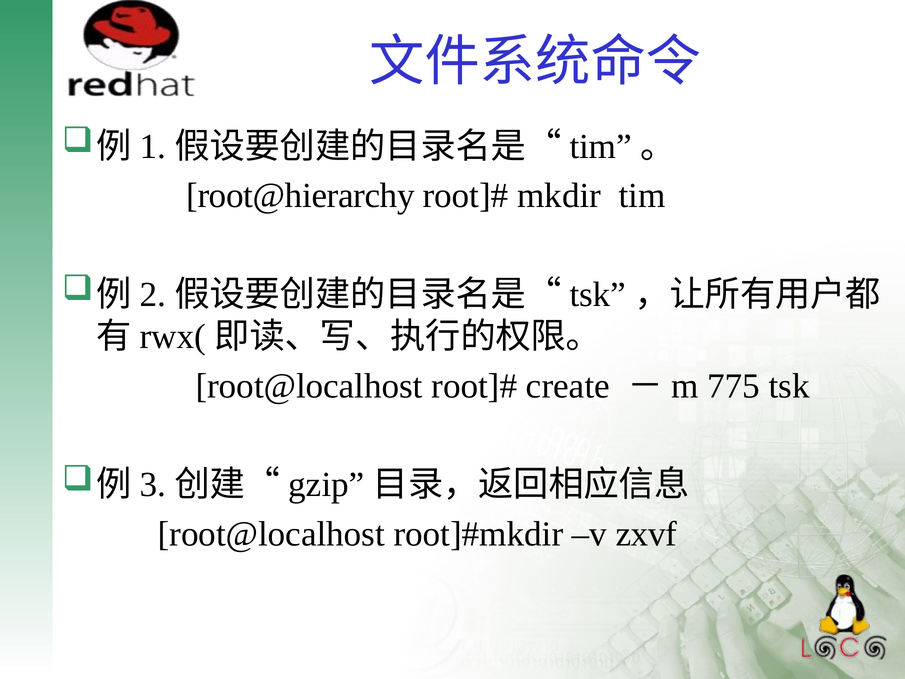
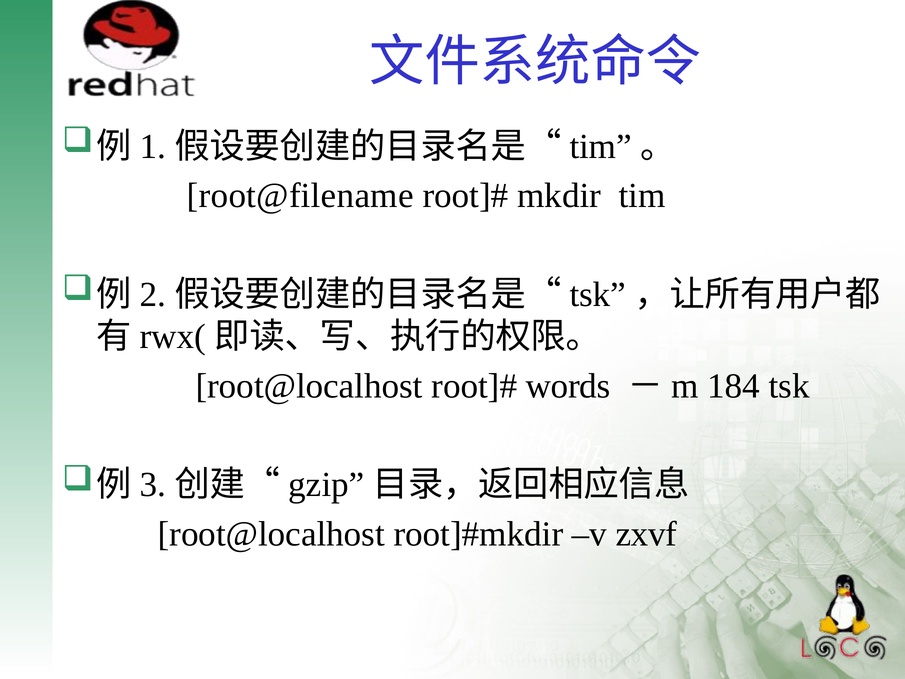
root@hierarchy: root@hierarchy -> root@filename (300, 196)
create: create -> words (568, 386)
775: 775 -> 184 (734, 386)
